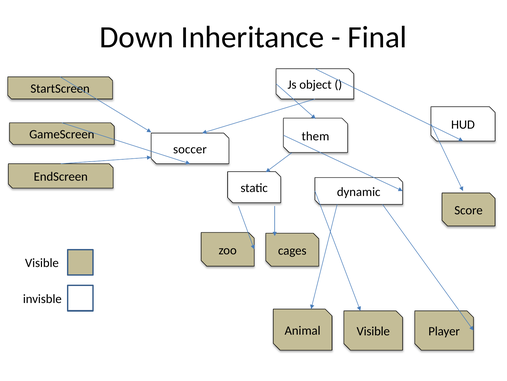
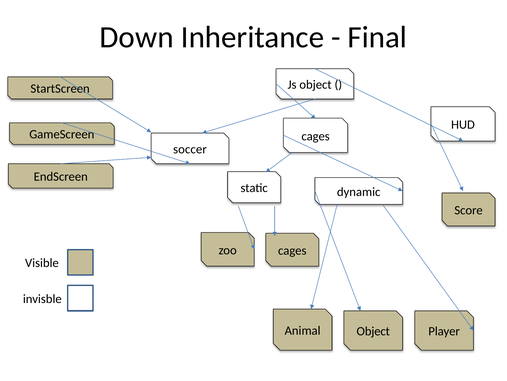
them: them -> cages (316, 136)
Animal Visible: Visible -> Object (373, 331)
